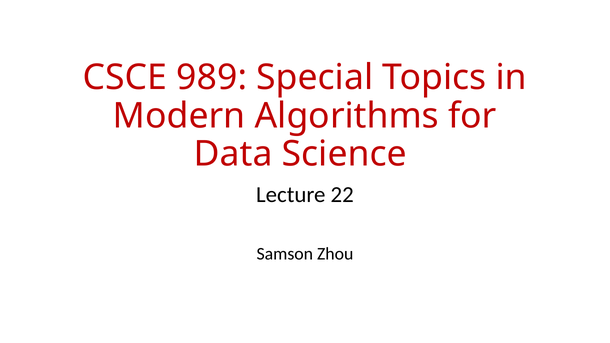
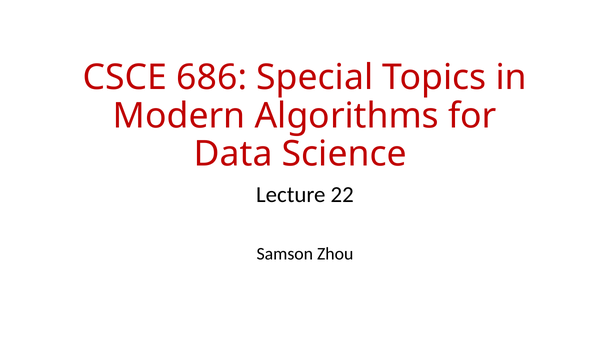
989: 989 -> 686 (212, 77)
